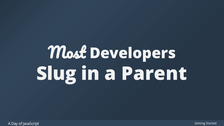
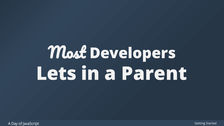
Slug: Slug -> Lets (56, 74)
